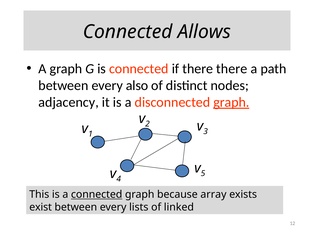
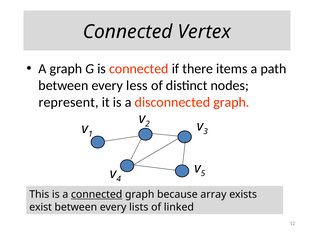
Allows: Allows -> Vertex (204, 32)
there there: there -> items (232, 68)
also: also -> less (137, 85)
adjacency: adjacency -> represent (69, 102)
graph underline: present -> none (231, 102)
